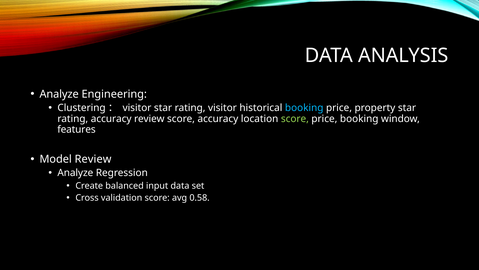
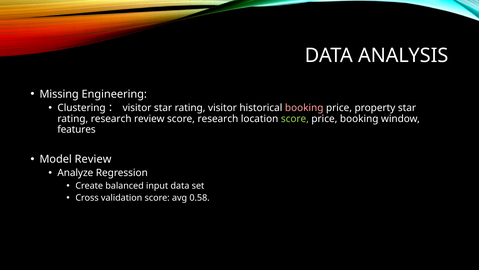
Analyze: Analyze -> Missing (59, 94)
booking colour: light blue -> pink (304, 108)
rating accuracy: accuracy -> research (111, 118)
score accuracy: accuracy -> research (218, 118)
